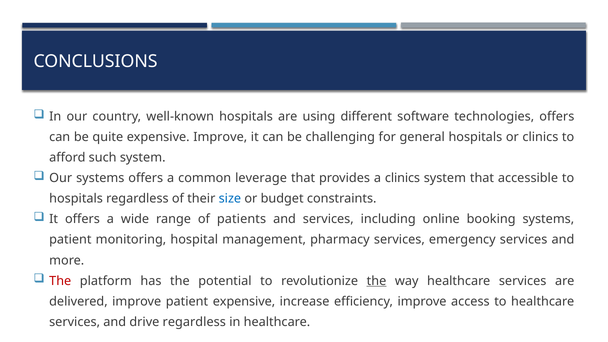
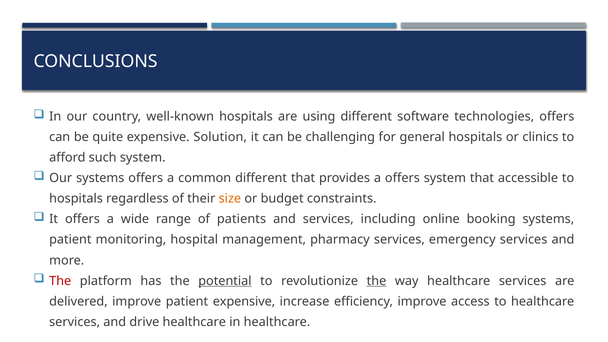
expensive Improve: Improve -> Solution (220, 137)
common leverage: leverage -> different (261, 178)
a clinics: clinics -> offers (402, 178)
size colour: blue -> orange (230, 199)
potential underline: none -> present (225, 281)
drive regardless: regardless -> healthcare (194, 322)
